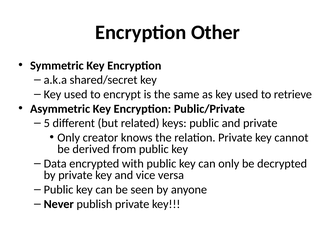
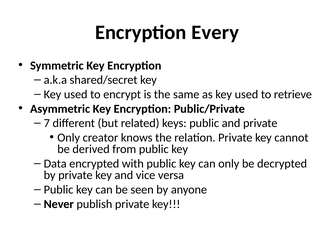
Other: Other -> Every (215, 32)
5: 5 -> 7 (47, 123)
